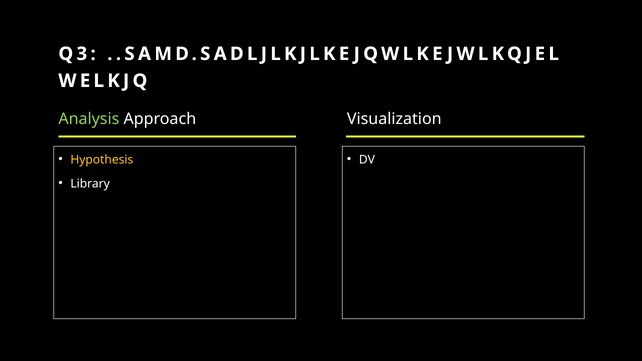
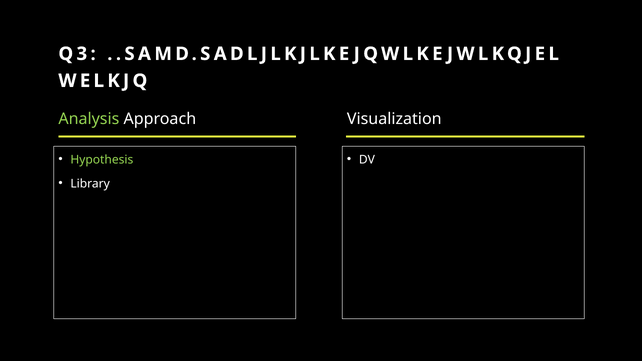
Hypothesis colour: yellow -> light green (102, 160)
